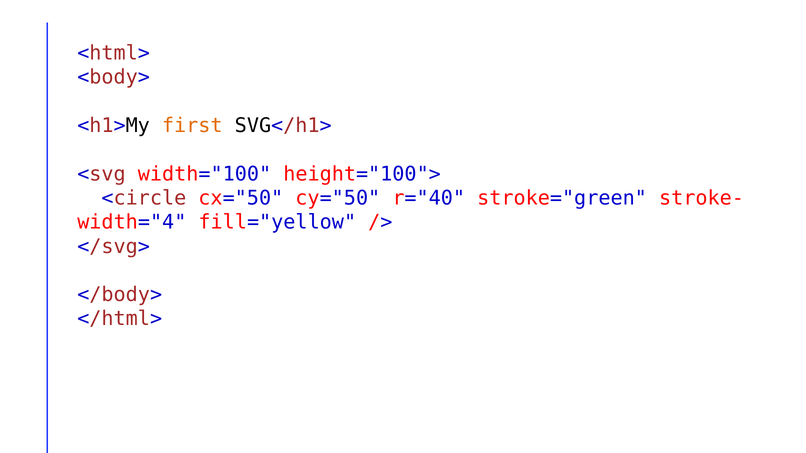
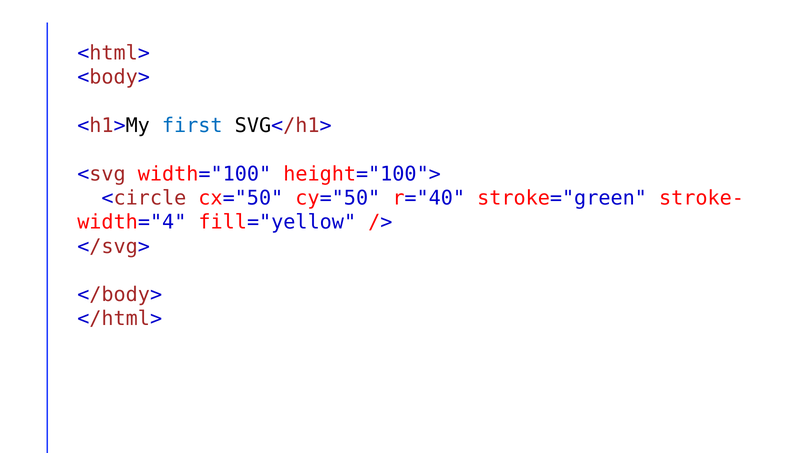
first colour: orange -> blue (192, 126)
